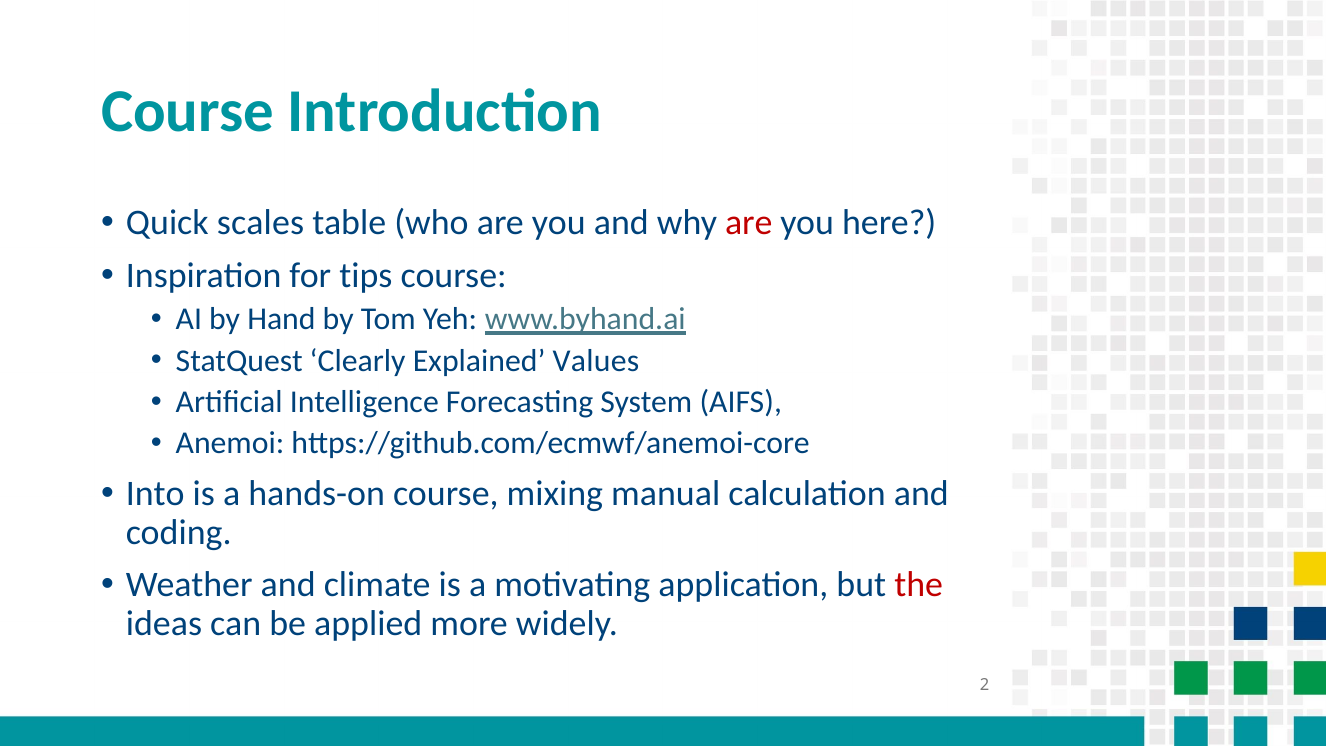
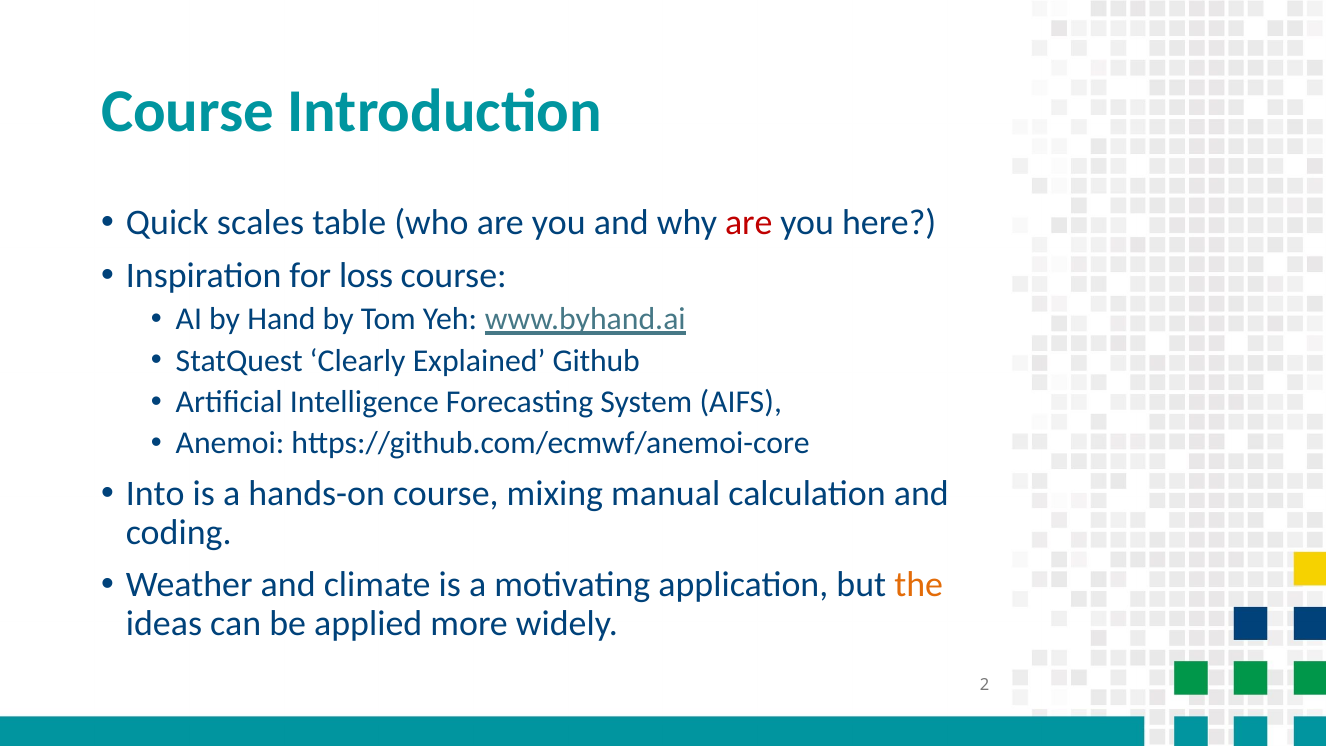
tips: tips -> loss (366, 275)
Values: Values -> Github (596, 361)
the colour: red -> orange (919, 585)
